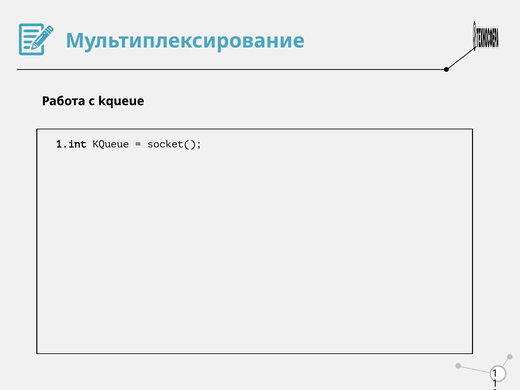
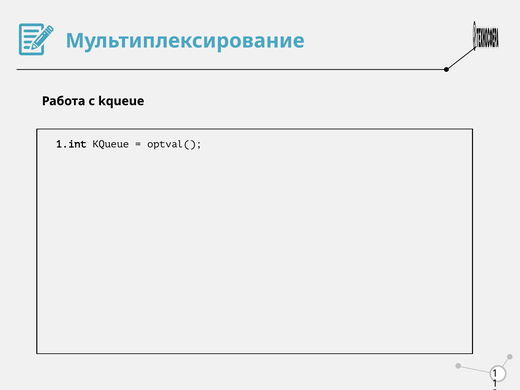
socket(: socket( -> optval( (175, 144)
